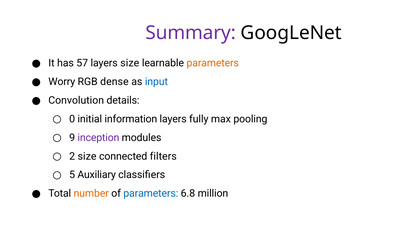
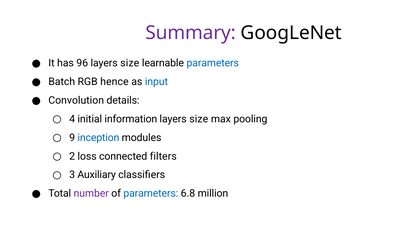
57: 57 -> 96 (82, 63)
parameters colour: orange -> blue (213, 63)
Worry: Worry -> Batch (62, 82)
dense: dense -> hence (114, 82)
0: 0 -> 4 (72, 119)
fully: fully -> size (199, 119)
inception colour: purple -> blue (98, 138)
2 size: size -> loss (87, 156)
5: 5 -> 3 (72, 175)
number colour: orange -> purple (91, 194)
